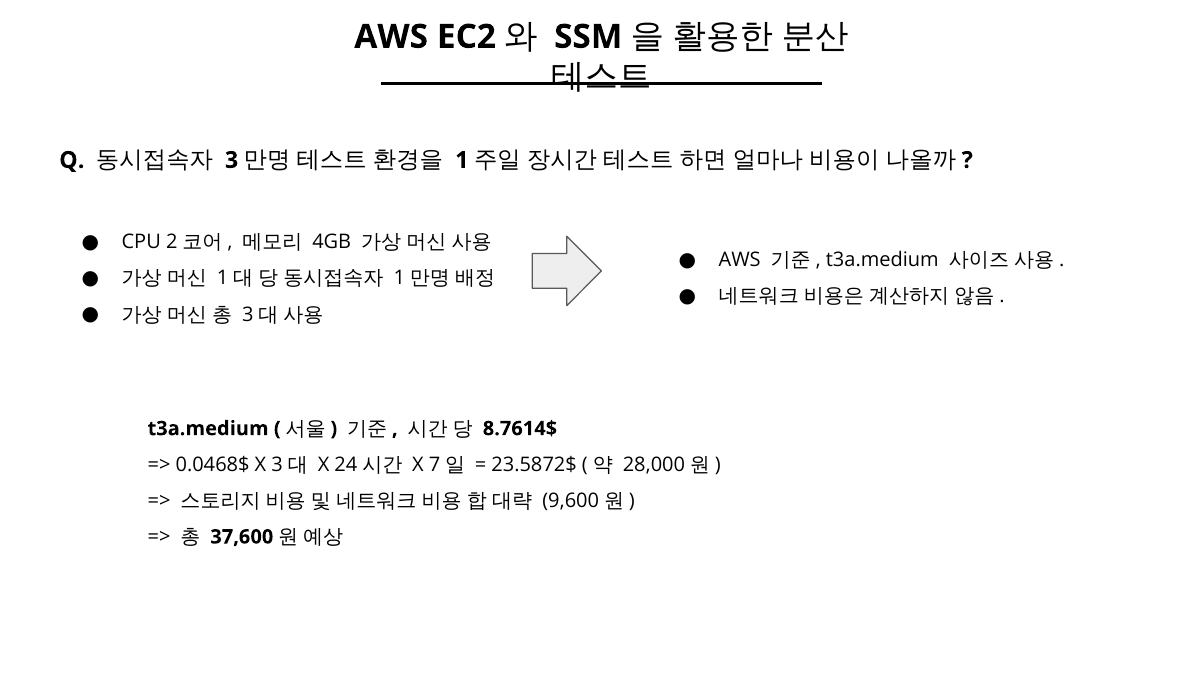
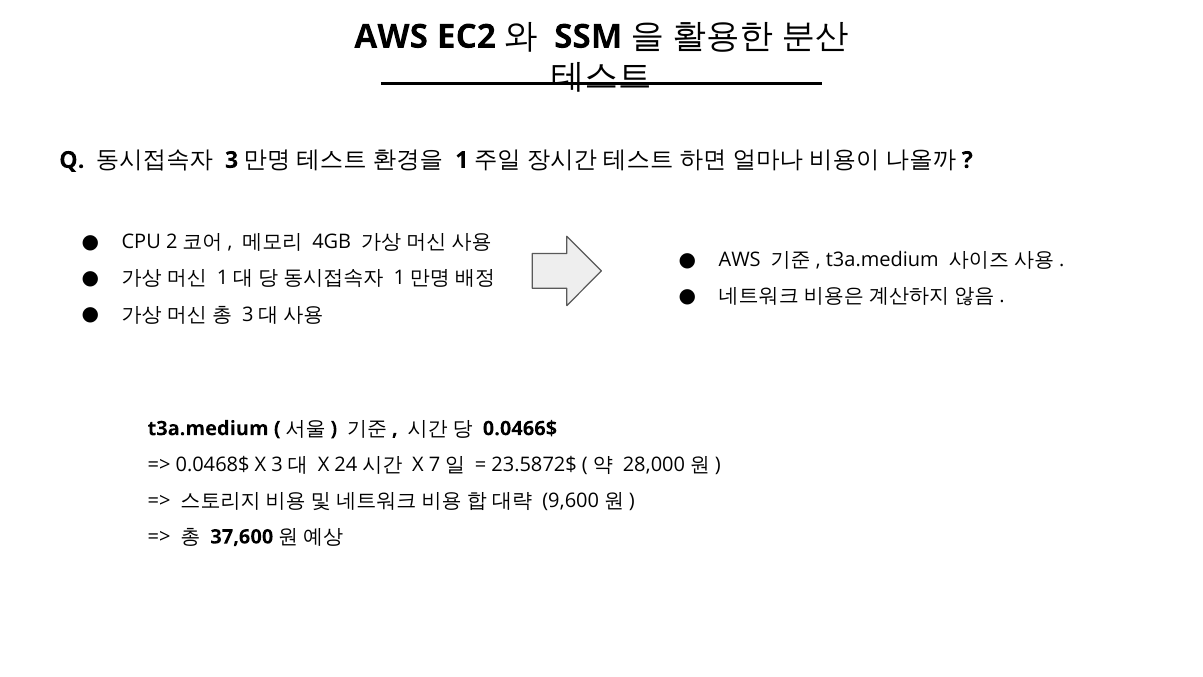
8.7614$: 8.7614$ -> 0.0466$ (520, 428)
